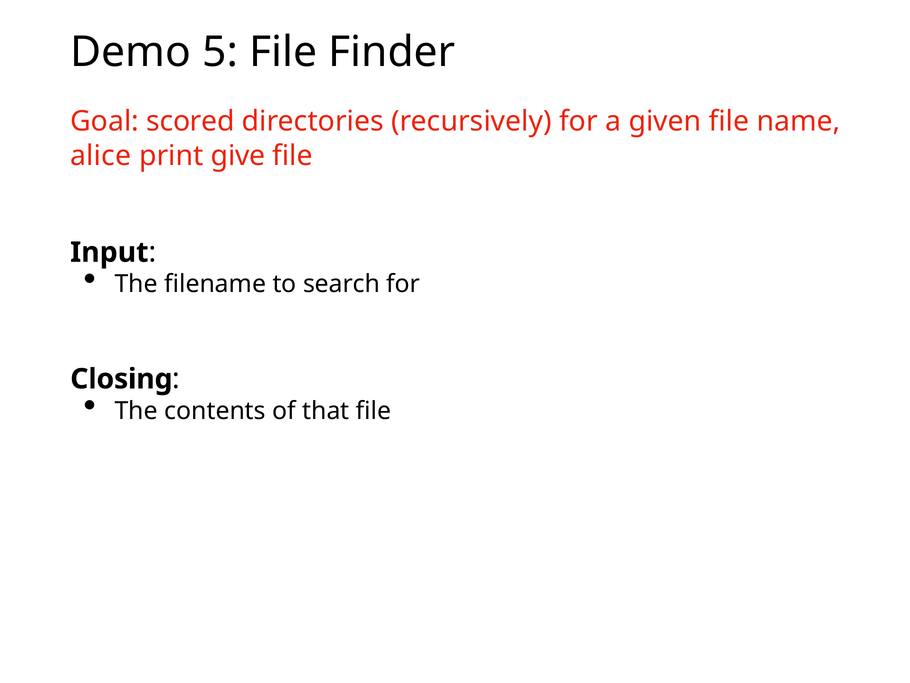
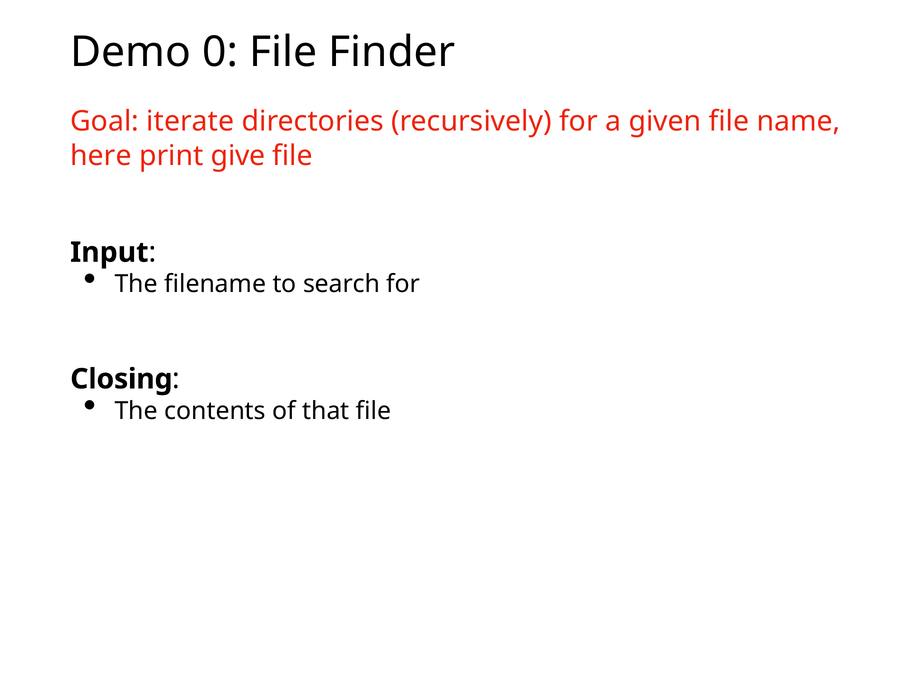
5: 5 -> 0 (220, 52)
scored: scored -> iterate (190, 121)
alice: alice -> here (101, 156)
